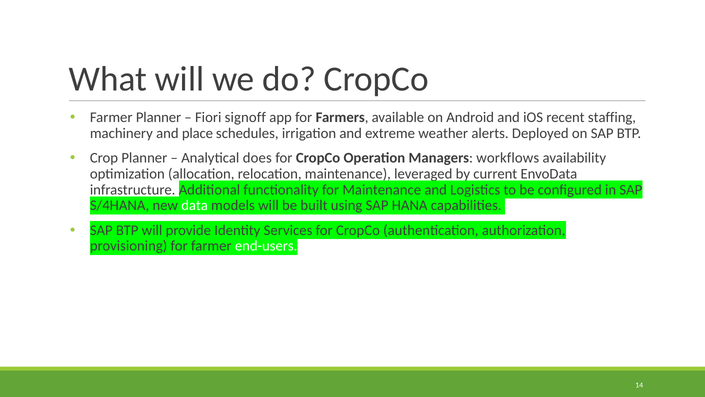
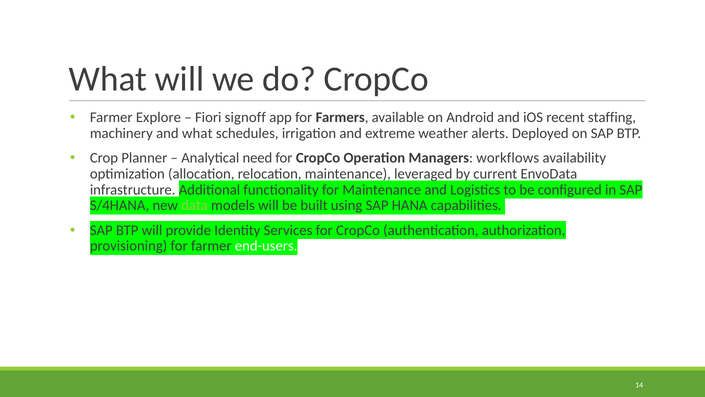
Farmer Planner: Planner -> Explore (158, 117)
and place: place -> what (197, 133)
does: does -> need (257, 158)
data colour: white -> light green (195, 205)
